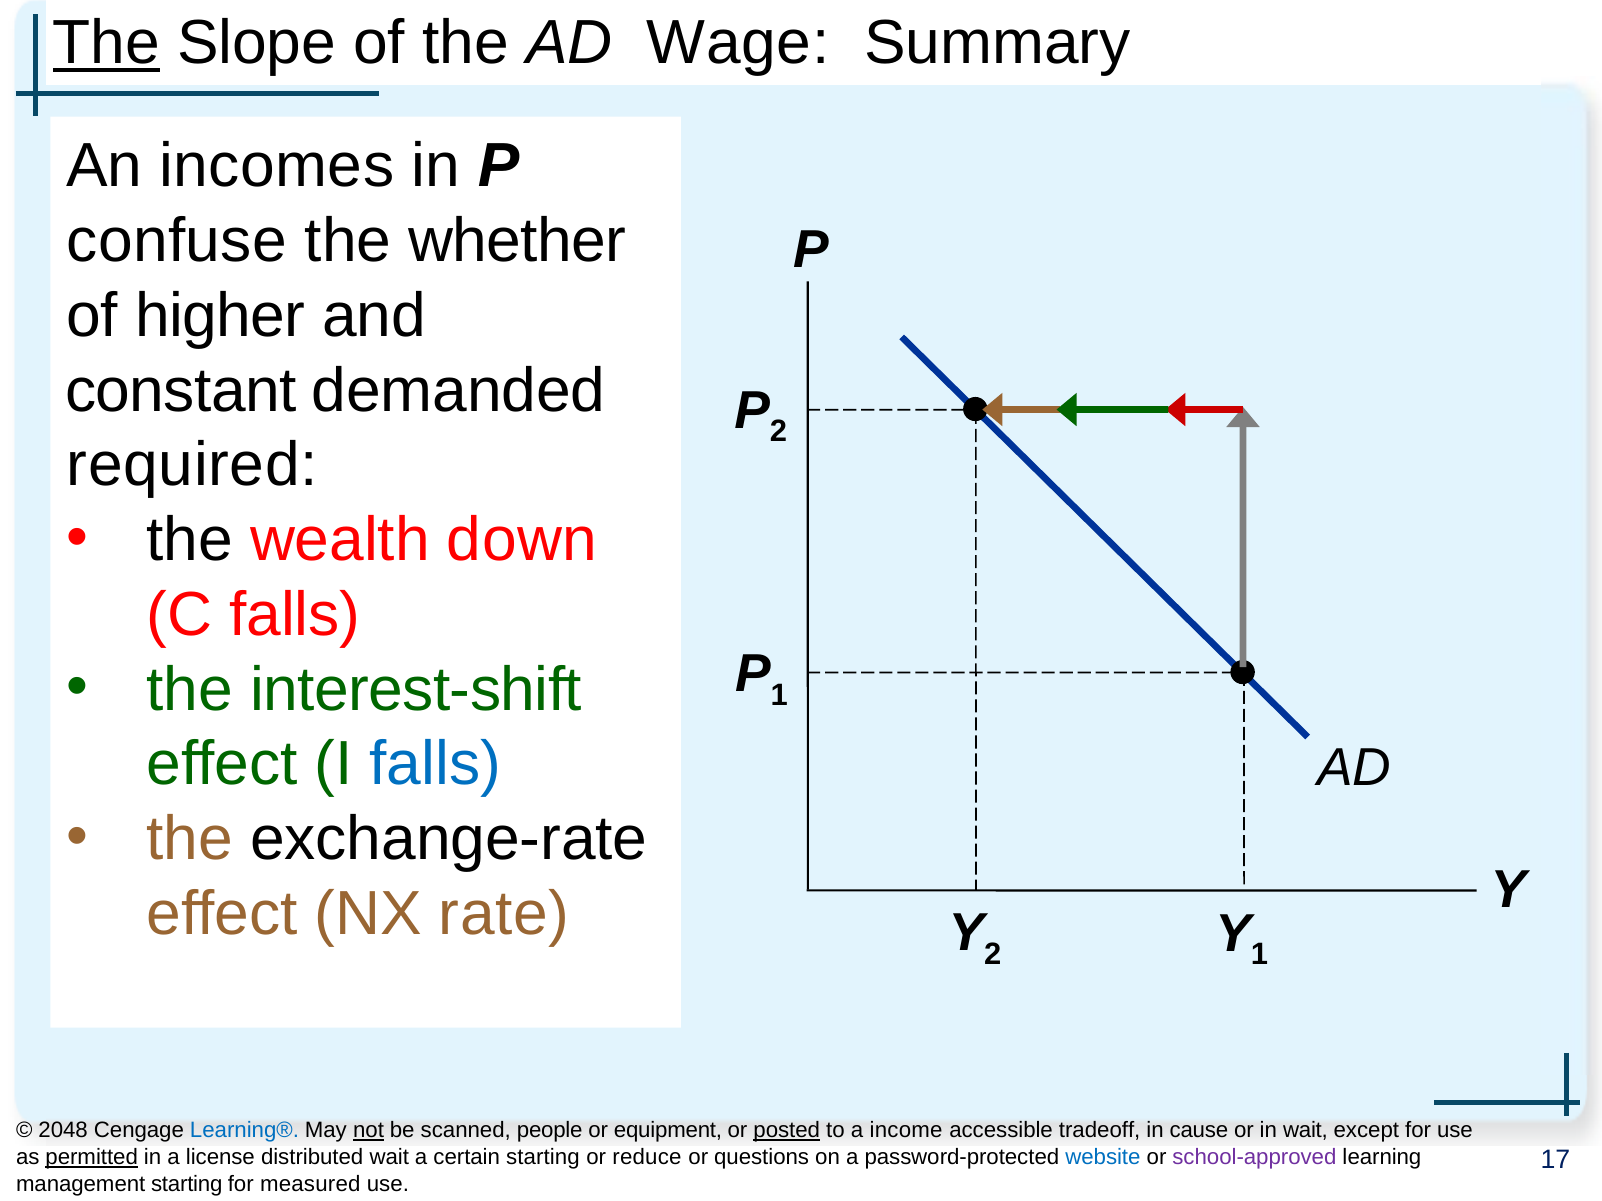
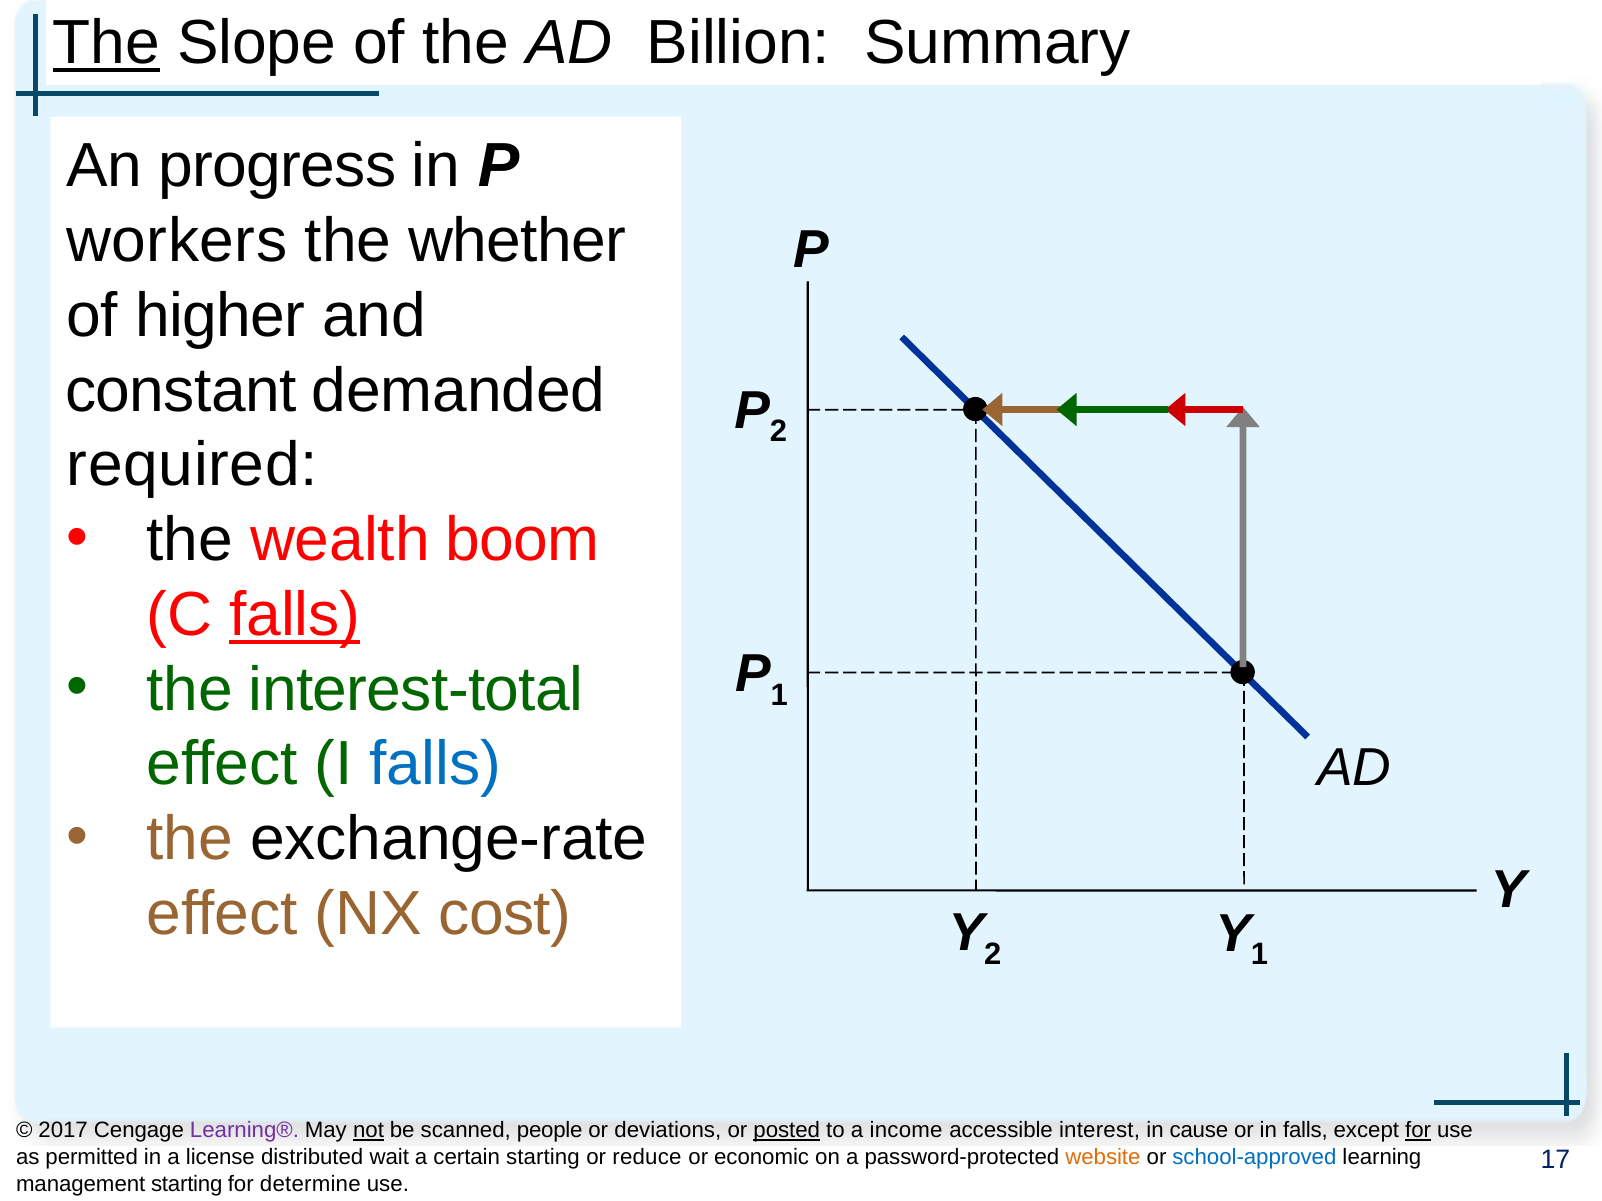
Wage: Wage -> Billion (738, 43)
incomes: incomes -> progress (277, 166)
confuse: confuse -> workers (177, 241)
down: down -> boom (523, 540)
falls underline: none -> present (295, 615)
interest-shift: interest-shift -> interest-total (416, 690)
rate: rate -> cost (505, 914)
2048: 2048 -> 2017 (63, 1131)
Learning® colour: blue -> purple (244, 1131)
equipment: equipment -> deviations (668, 1131)
tradeoff: tradeoff -> interest (1099, 1131)
in wait: wait -> falls (1305, 1131)
for underline: none -> present (1418, 1131)
permitted underline: present -> none (92, 1158)
questions: questions -> economic (762, 1158)
website colour: blue -> orange (1103, 1158)
school-approved colour: purple -> blue (1254, 1158)
measured: measured -> determine (310, 1185)
